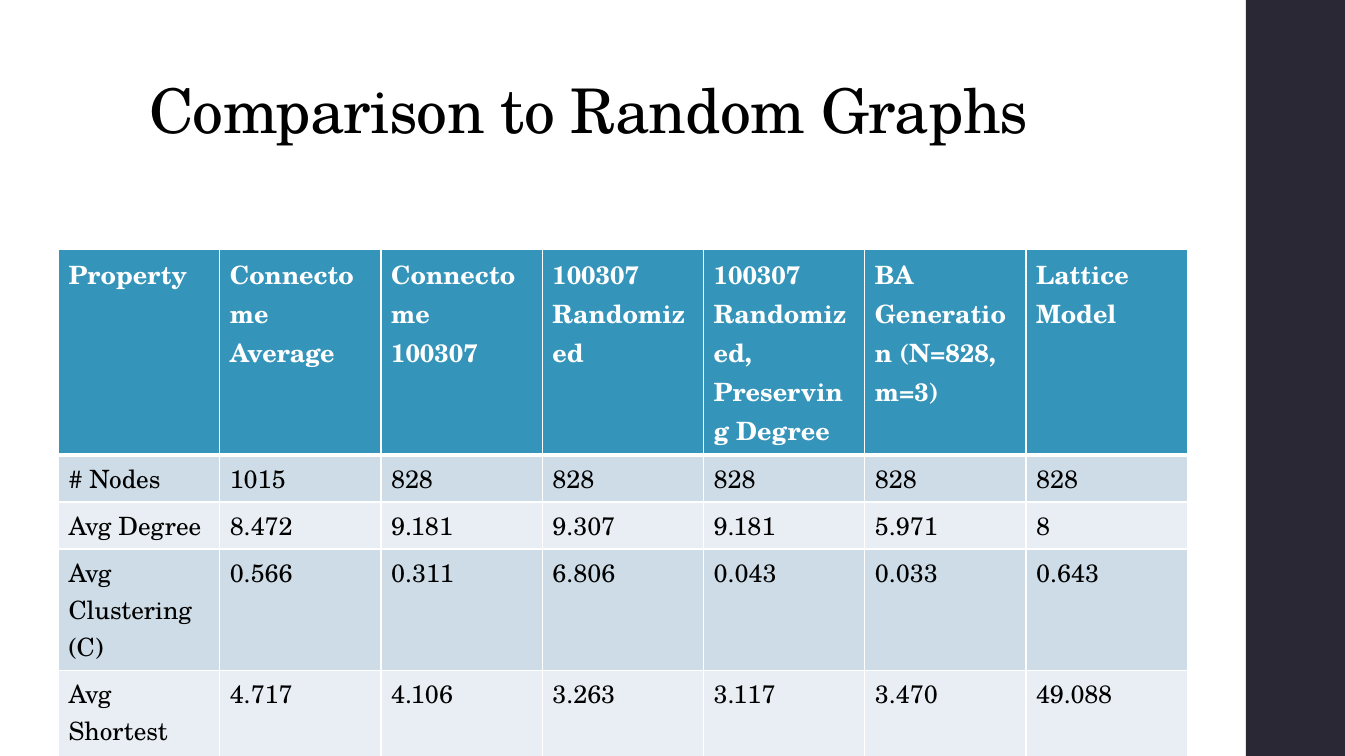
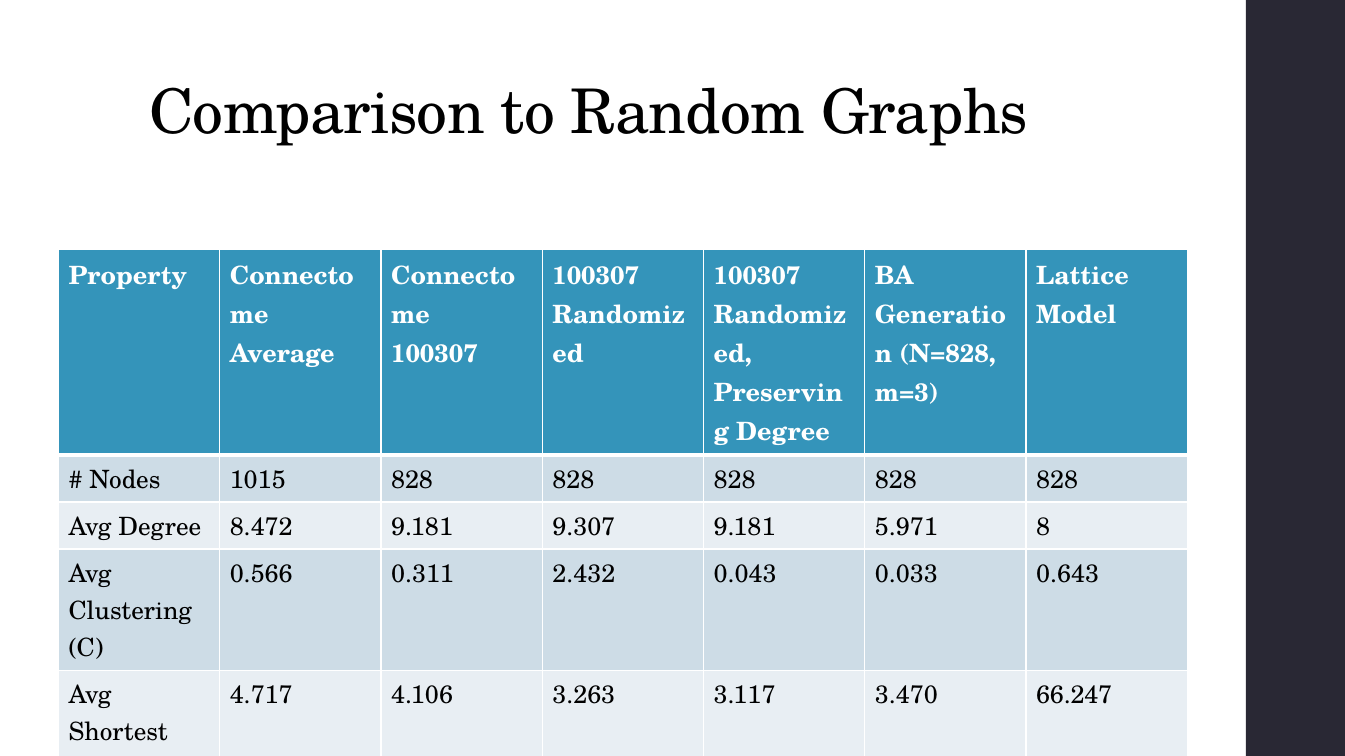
6.806: 6.806 -> 2.432 (584, 575)
49.088: 49.088 -> 66.247 (1074, 696)
